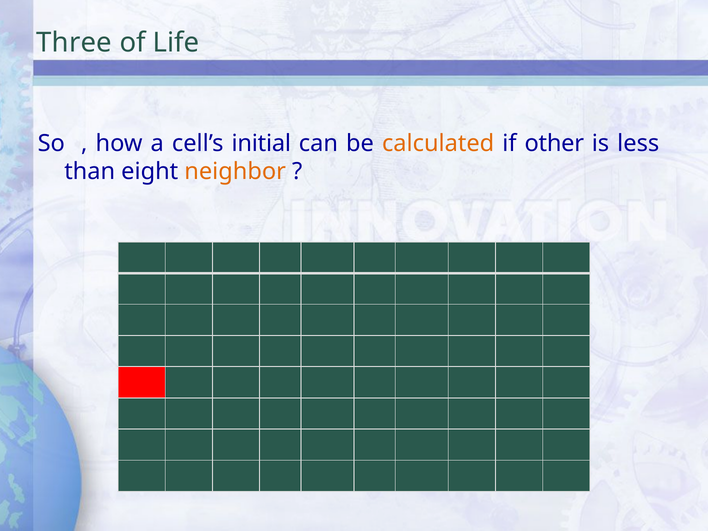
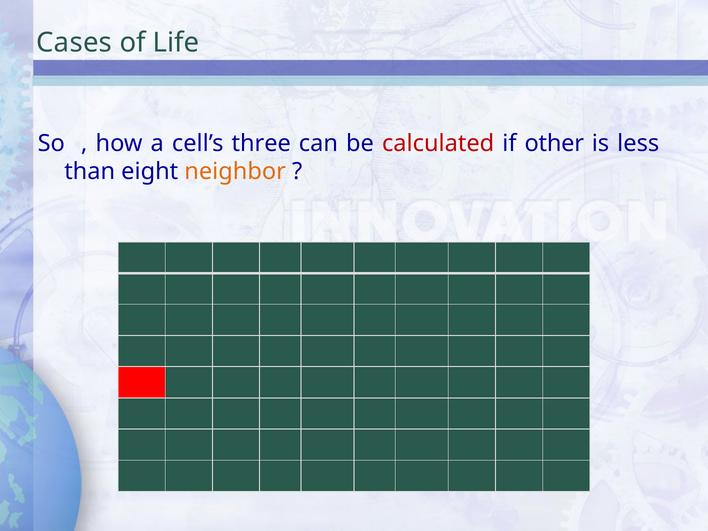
Three: Three -> Cases (74, 43)
initial: initial -> three (261, 143)
calculated colour: orange -> red (438, 143)
